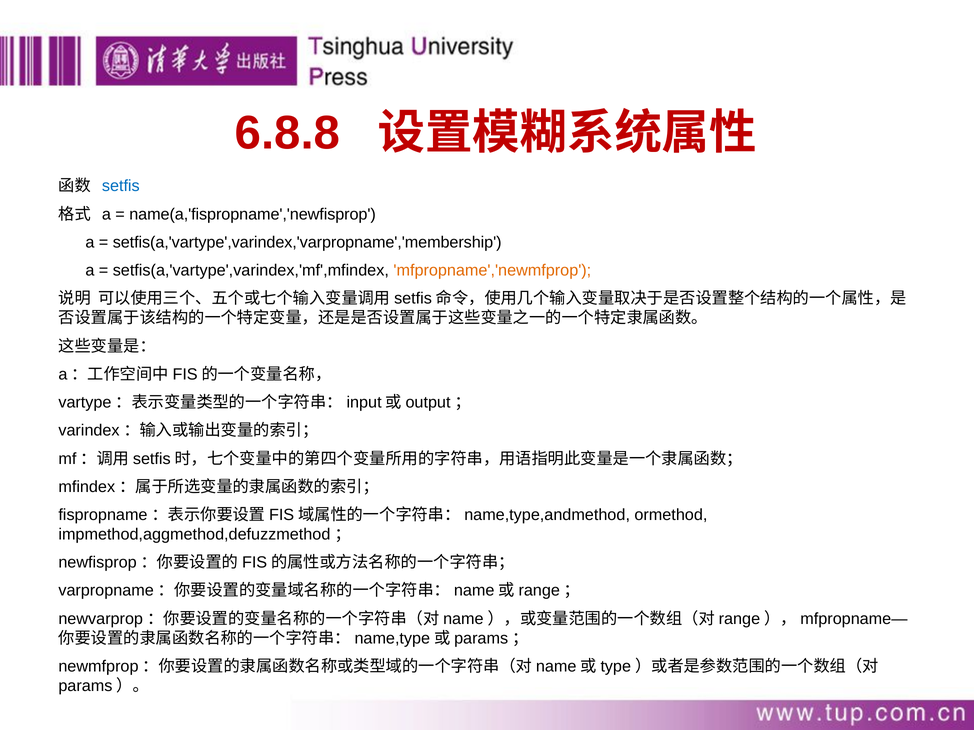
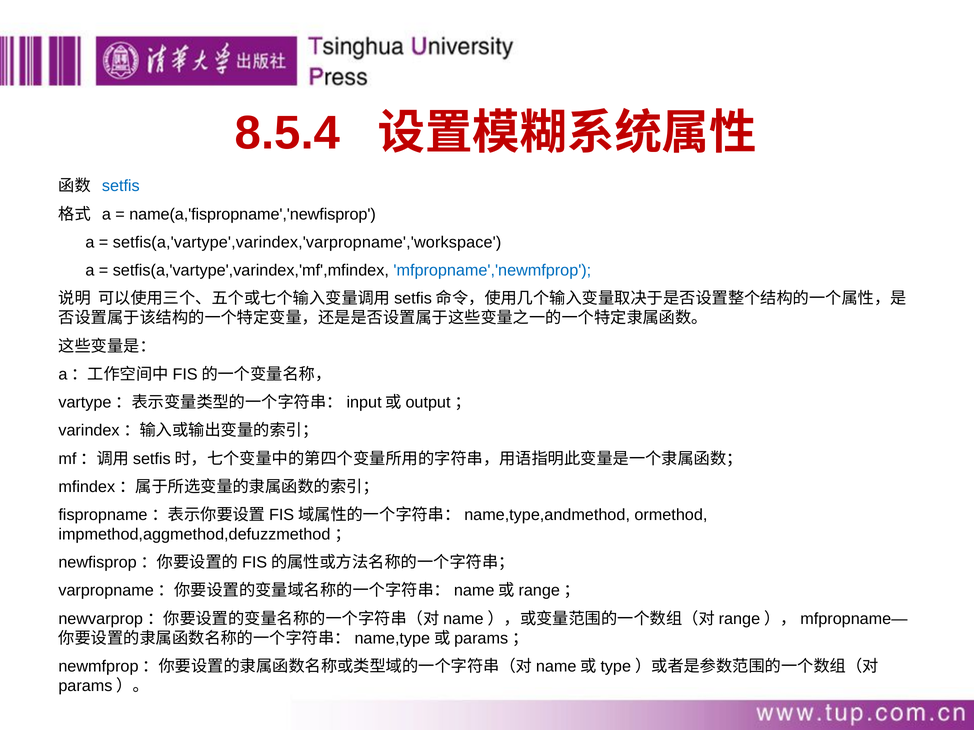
6.8.8: 6.8.8 -> 8.5.4 (287, 133)
setfis(a,'vartype',varindex,'varpropname','membership: setfis(a,'vartype',varindex,'varpropname','membership -> setfis(a,'vartype',varindex,'varpropname','workspace (307, 242)
mfpropname','newmfprop colour: orange -> blue (492, 271)
